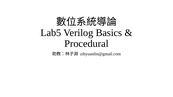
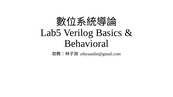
Procedural: Procedural -> Behavioral (86, 44)
